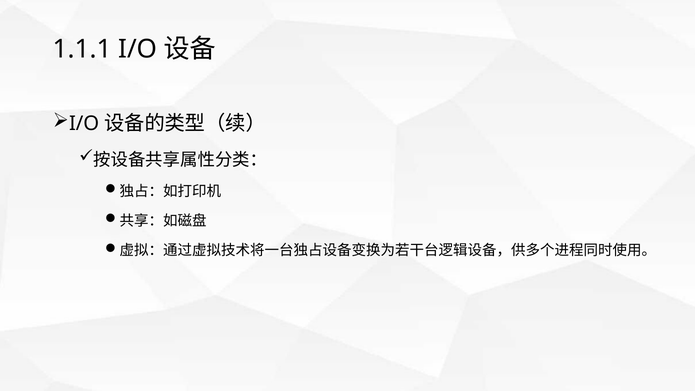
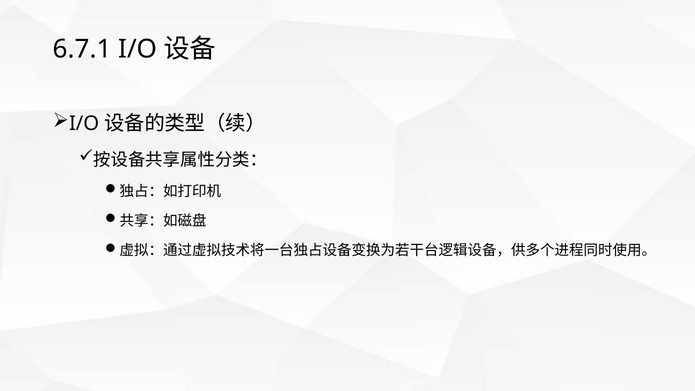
1.1.1: 1.1.1 -> 6.7.1 (82, 49)
